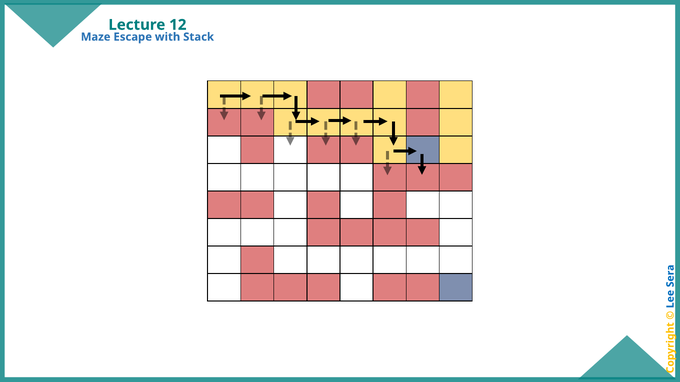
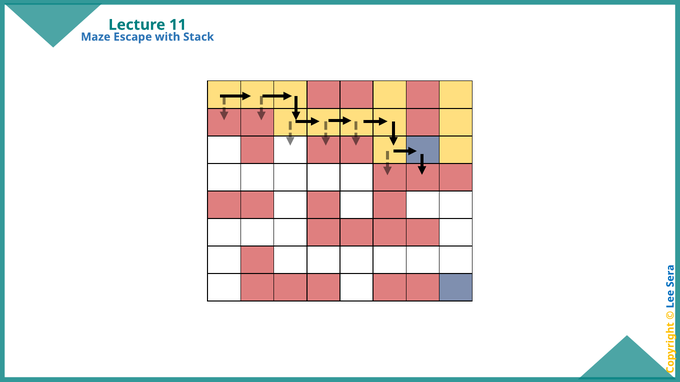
12: 12 -> 11 (178, 25)
